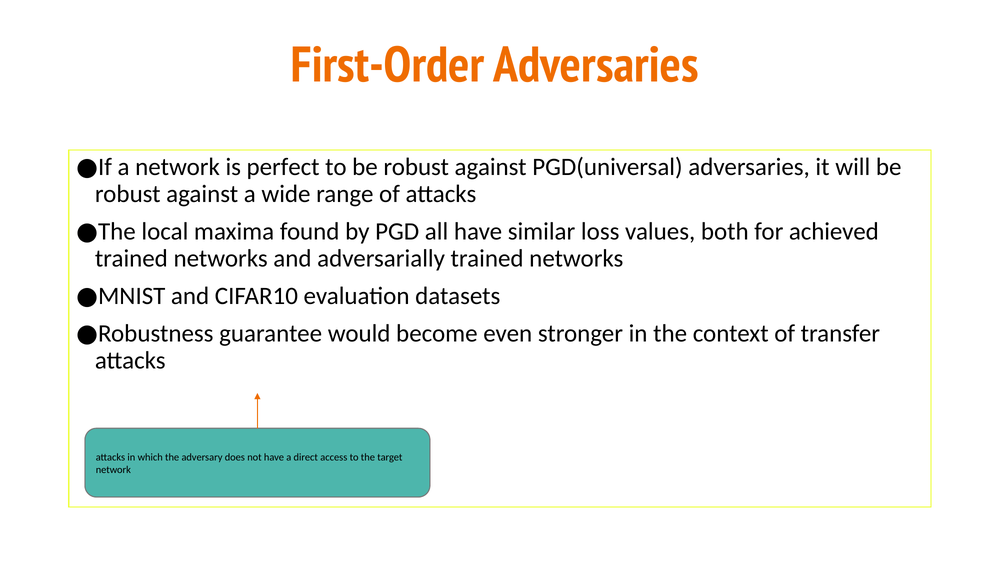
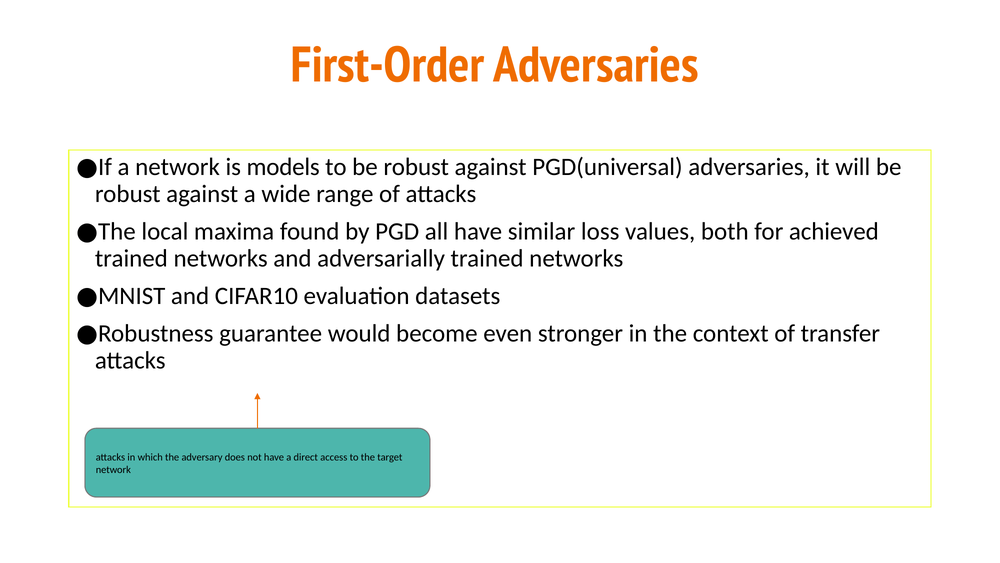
perfect: perfect -> models (283, 167)
